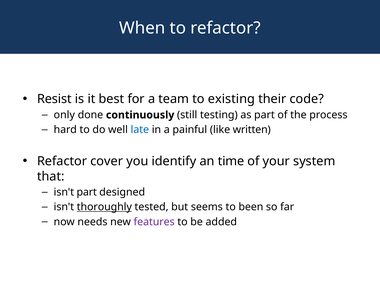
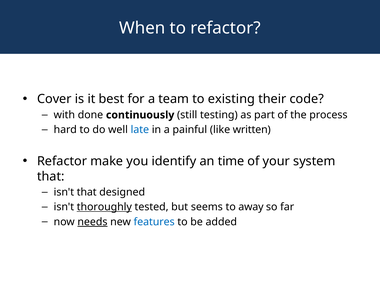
Resist: Resist -> Cover (54, 99)
only: only -> with (64, 115)
cover: cover -> make (107, 161)
isn't part: part -> that (87, 192)
been: been -> away (251, 207)
needs underline: none -> present (92, 222)
features colour: purple -> blue (154, 222)
